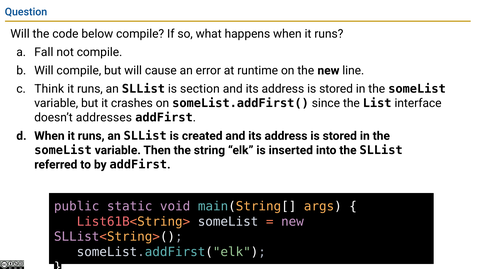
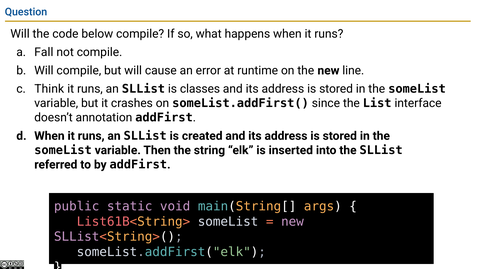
section: section -> classes (200, 89)
addresses: addresses -> annotation (104, 117)
